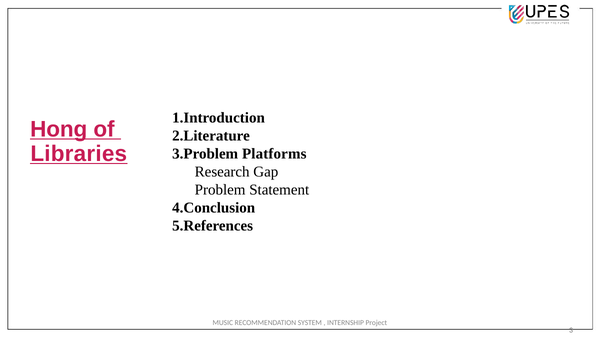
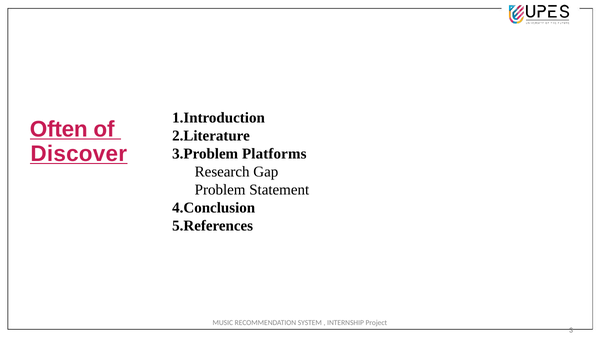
Hong: Hong -> Often (59, 129)
Libraries: Libraries -> Discover (79, 153)
